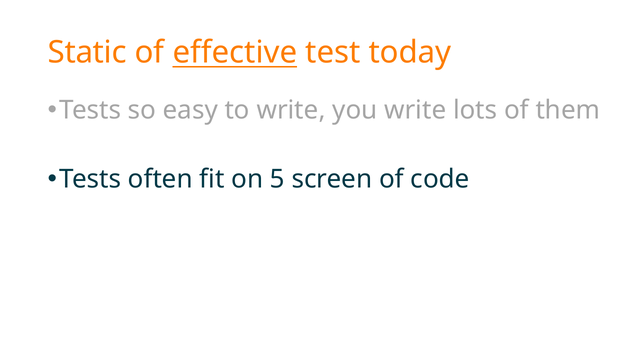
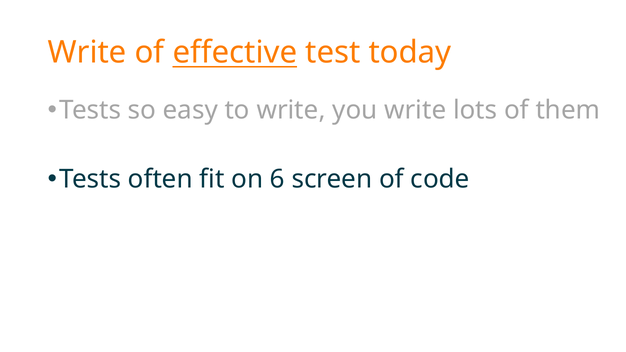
Static: Static -> Write (87, 53)
5: 5 -> 6 (277, 179)
